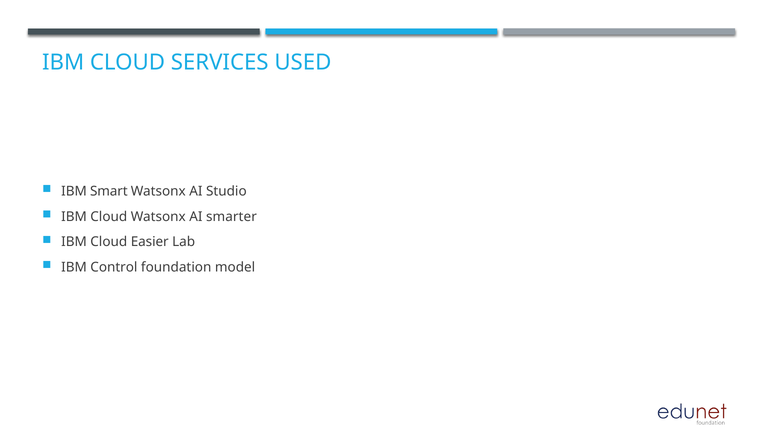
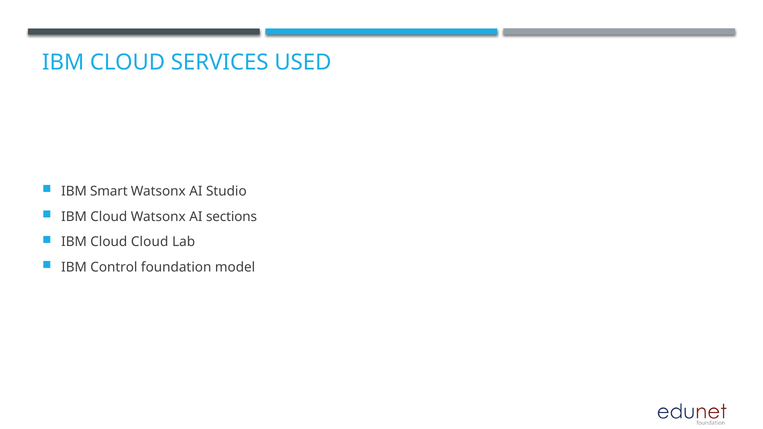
smarter: smarter -> sections (232, 217)
Cloud Easier: Easier -> Cloud (150, 242)
